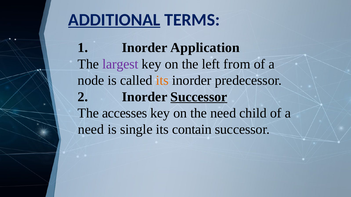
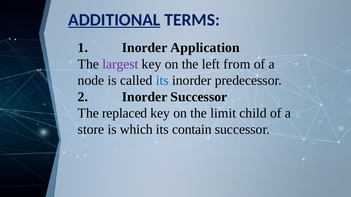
its colour: orange -> blue (162, 81)
Successor underline: present -> none (199, 97)
accesses: accesses -> replaced (125, 113)
the need: need -> limit (223, 113)
need: need -> store (91, 130)
single: single -> which (136, 130)
